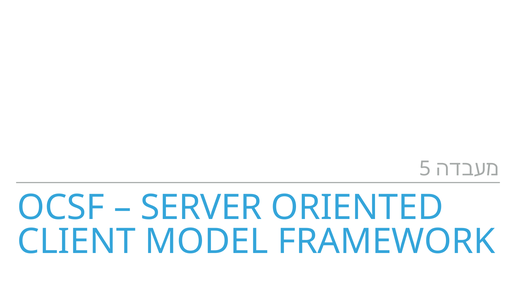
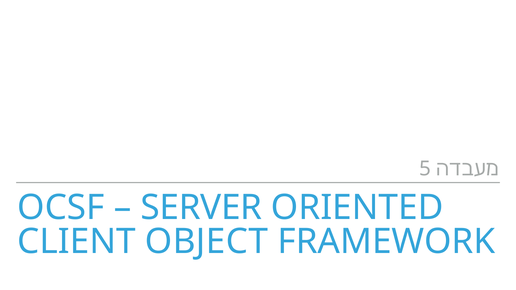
MODEL: MODEL -> OBJECT (206, 242)
